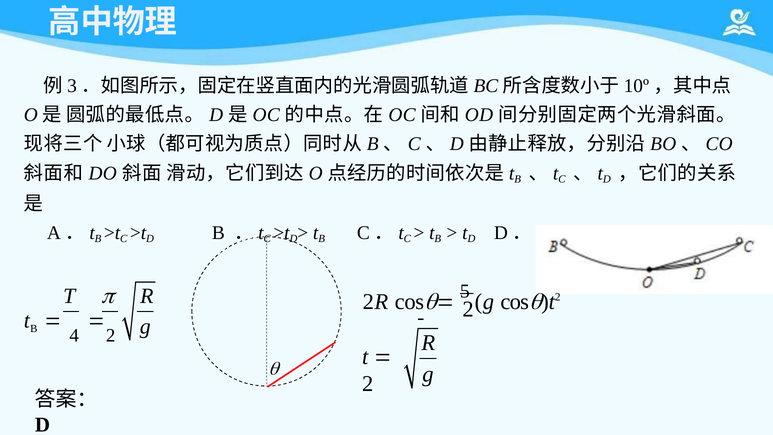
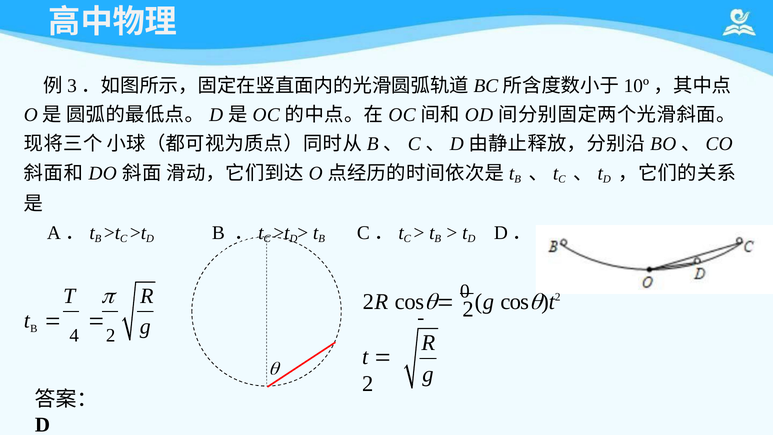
5: 5 -> 0 (465, 291)
